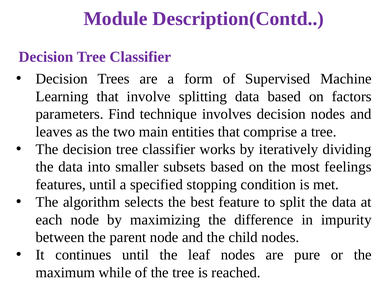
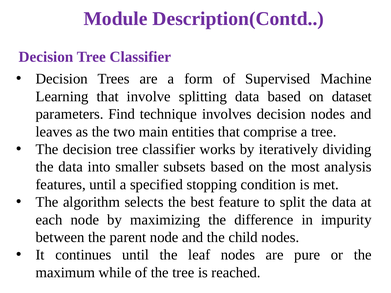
factors: factors -> dataset (352, 97)
feelings: feelings -> analysis (348, 167)
